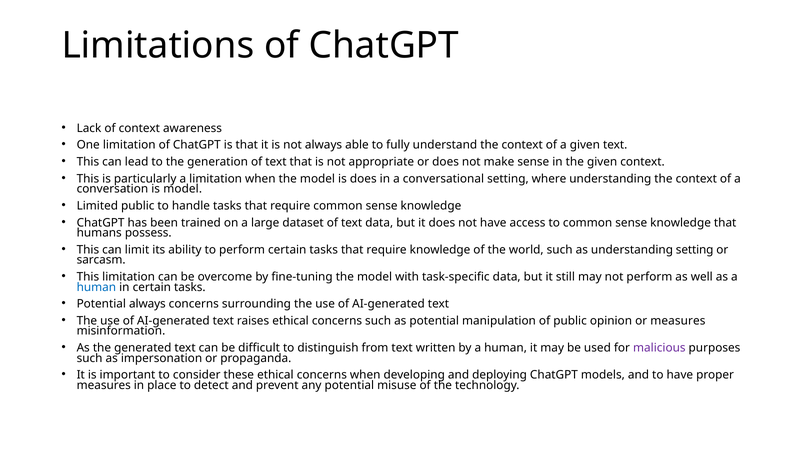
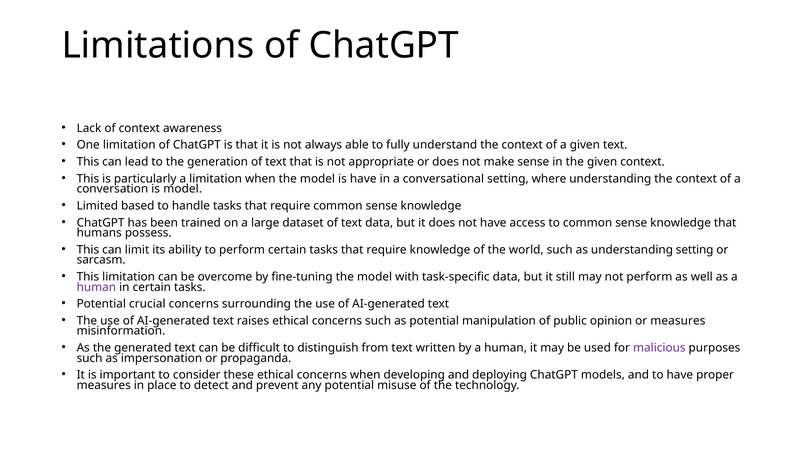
is does: does -> have (363, 179)
Limited public: public -> based (138, 206)
human colour: blue -> purple (96, 287)
Potential always: always -> crucial (147, 304)
